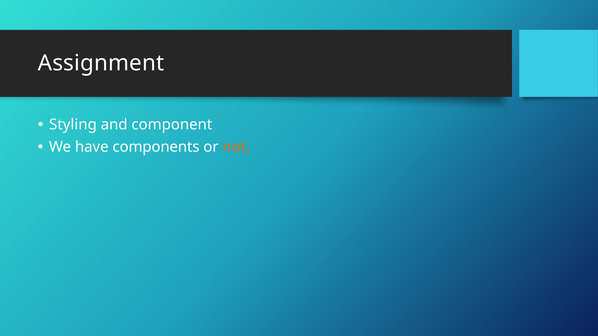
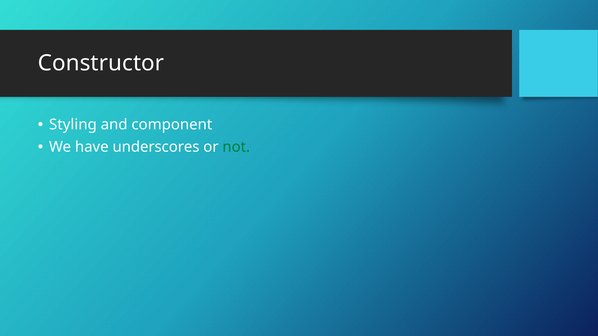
Assignment: Assignment -> Constructor (101, 63)
components: components -> underscores (156, 147)
not colour: orange -> green (236, 147)
